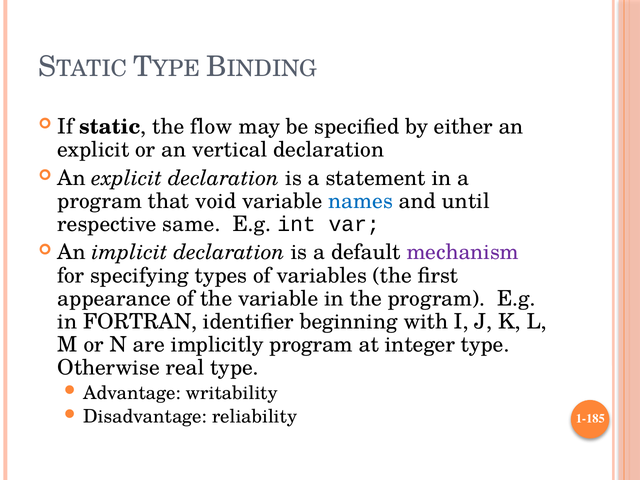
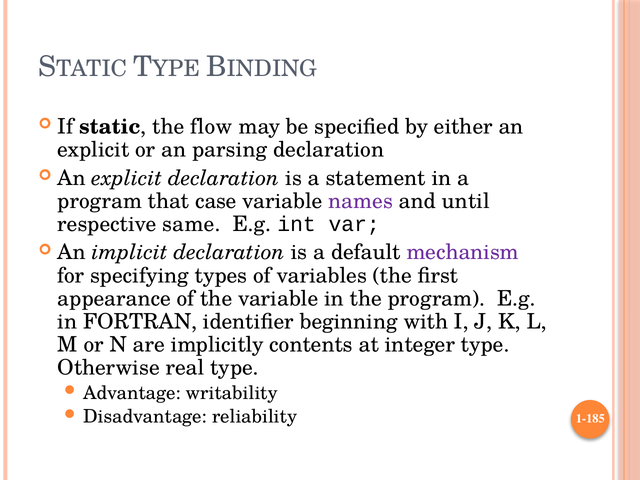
vertical: vertical -> parsing (230, 150)
void: void -> case (216, 201)
names colour: blue -> purple (361, 201)
implicitly program: program -> contents (311, 345)
